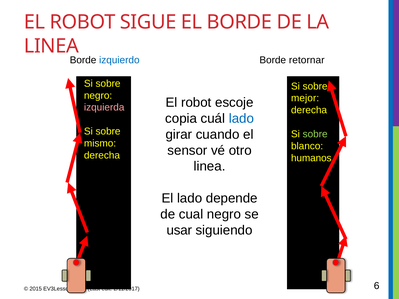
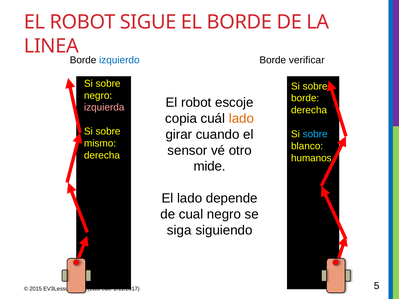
retornar: retornar -> verificar (307, 60)
mejor: mejor -> borde (305, 98)
lado colour: blue -> orange (241, 119)
sobre colour: light green -> light blue (315, 134)
linea: linea -> mide (210, 166)
usar: usar -> siga (179, 230)
6: 6 -> 5 (377, 286)
